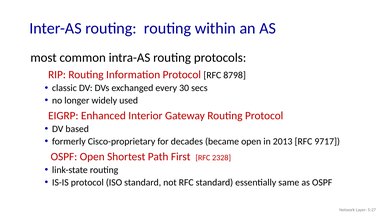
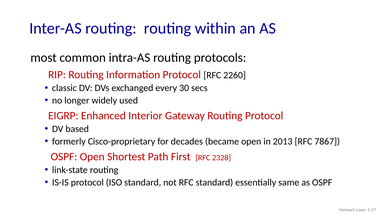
8798: 8798 -> 2260 (235, 75)
9717: 9717 -> 7867 (327, 141)
